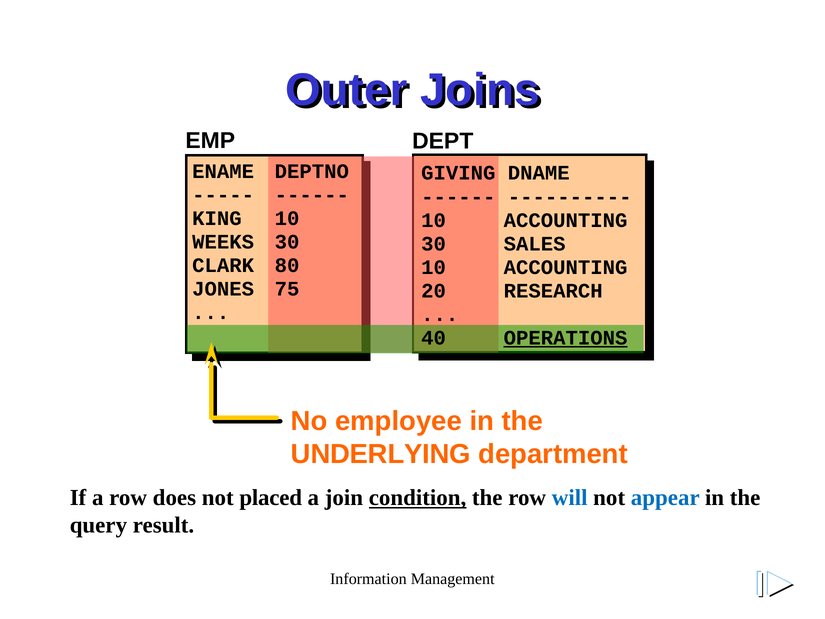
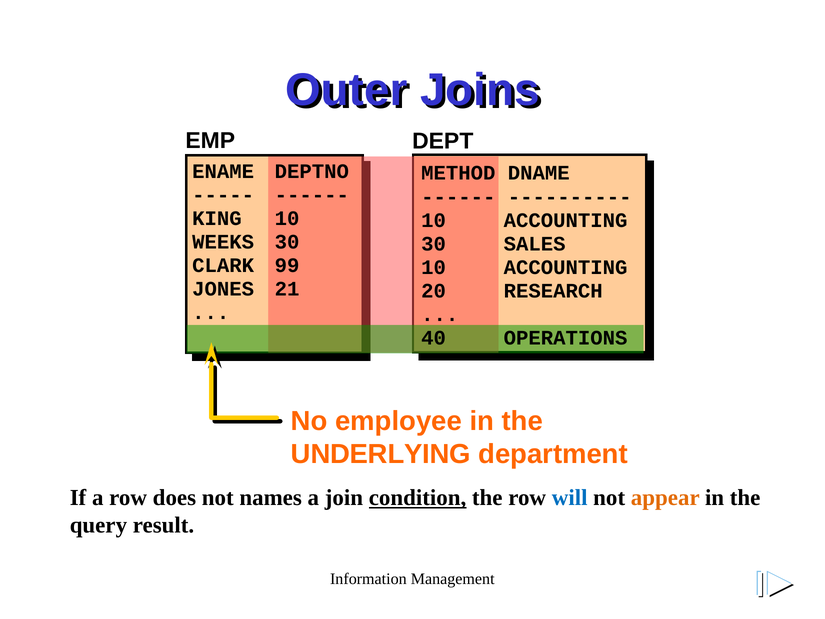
GIVING: GIVING -> METHOD (458, 173)
80: 80 -> 99 (287, 265)
75: 75 -> 21 (287, 289)
OPERATIONS underline: present -> none (566, 338)
placed: placed -> names (271, 498)
appear colour: blue -> orange (665, 498)
